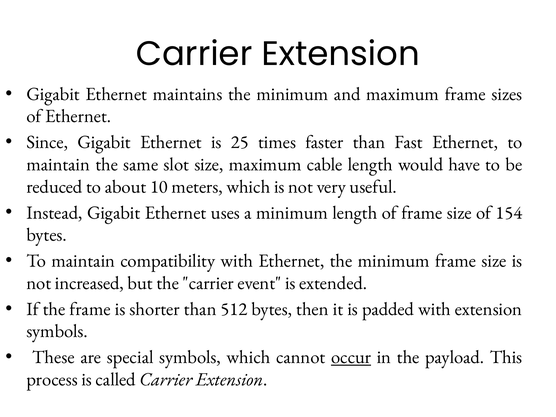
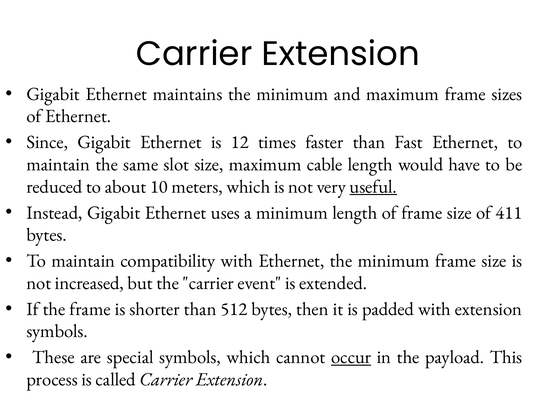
25: 25 -> 12 (240, 142)
useful underline: none -> present (373, 187)
154: 154 -> 411 (509, 213)
